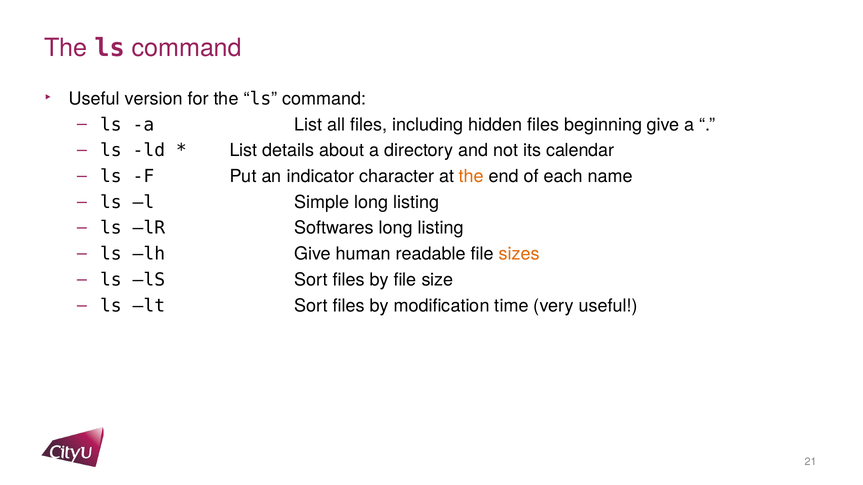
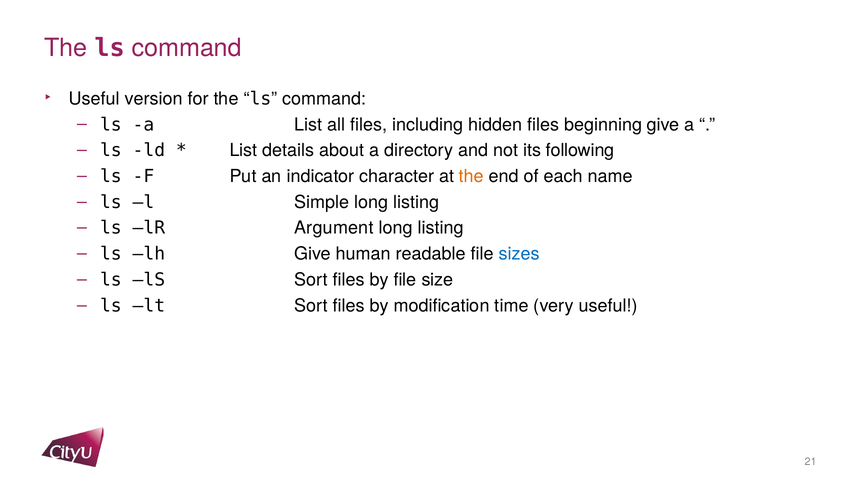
calendar: calendar -> following (580, 151)
Softwares: Softwares -> Argument (334, 228)
sizes colour: orange -> blue (519, 254)
